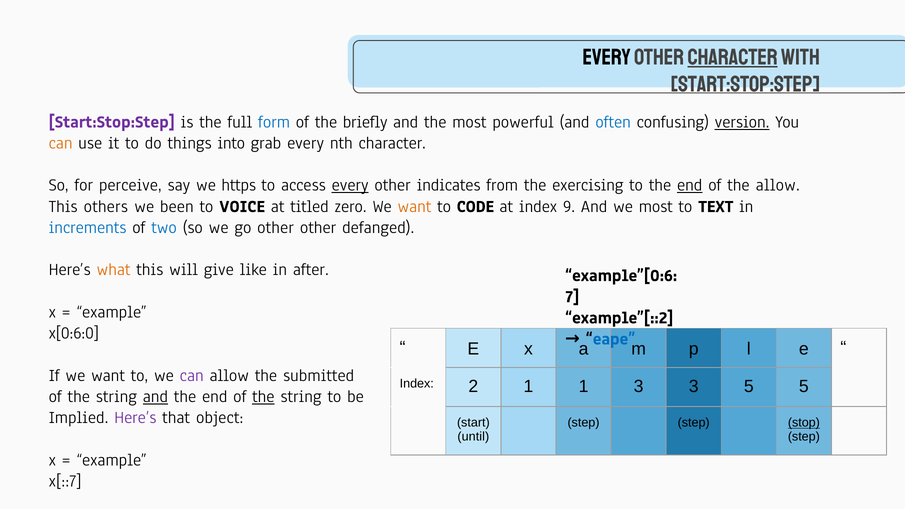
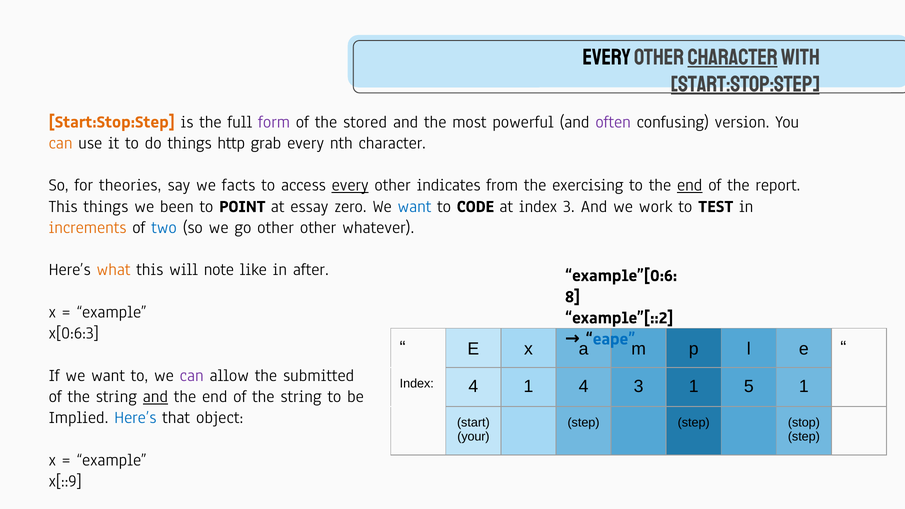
Start:Stop:Step underline: none -> present (745, 84)
Start:Stop:Step colour: purple -> orange (112, 122)
form colour: blue -> purple (274, 122)
briefly: briefly -> stored (365, 122)
often colour: blue -> purple (613, 122)
version underline: present -> none (742, 122)
into: into -> http (231, 143)
perceive: perceive -> theories (130, 185)
https: https -> facts (239, 185)
the allow: allow -> report (778, 185)
This others: others -> things (106, 206)
VOICE: VOICE -> POINT (242, 206)
titled: titled -> essay (309, 206)
want colour: orange -> blue (414, 206)
index 9: 9 -> 3 (569, 206)
we most: most -> work (656, 206)
TEXT: TEXT -> TEST (716, 206)
increments colour: blue -> orange (88, 227)
defanged: defanged -> whatever (378, 227)
give: give -> note (219, 270)
7: 7 -> 8 (572, 296)
x[0:6:0: x[0:6:0 -> x[0:6:3 (74, 333)
Index 2: 2 -> 4 (473, 387)
1 1: 1 -> 4 (584, 387)
3 3: 3 -> 1 (694, 387)
5 5: 5 -> 1 (804, 387)
the underline: present -> none (263, 396)
Here’s colour: purple -> blue (135, 418)
stop underline: present -> none (804, 423)
until: until -> your (473, 437)
x[::7: x[::7 -> x[::9 (65, 481)
